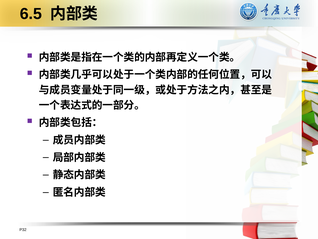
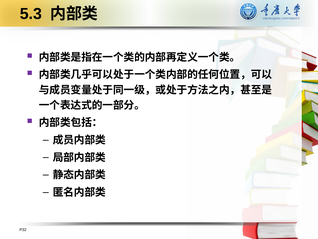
6.5: 6.5 -> 5.3 (31, 14)
